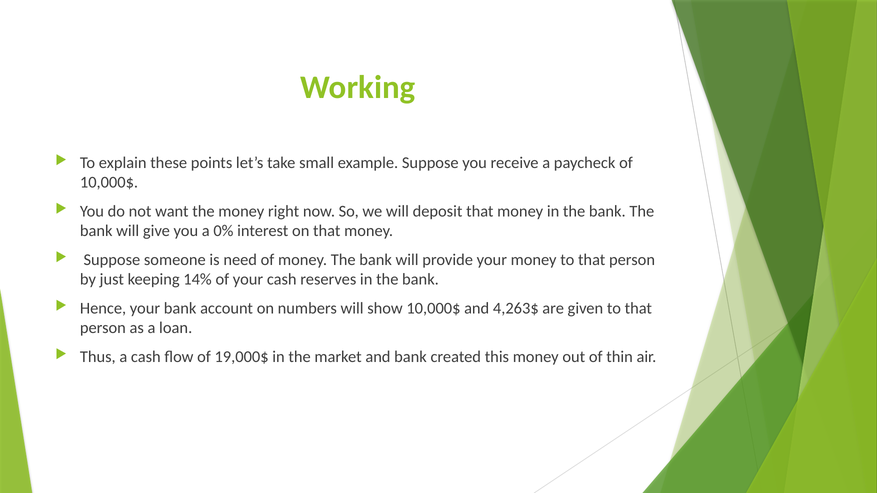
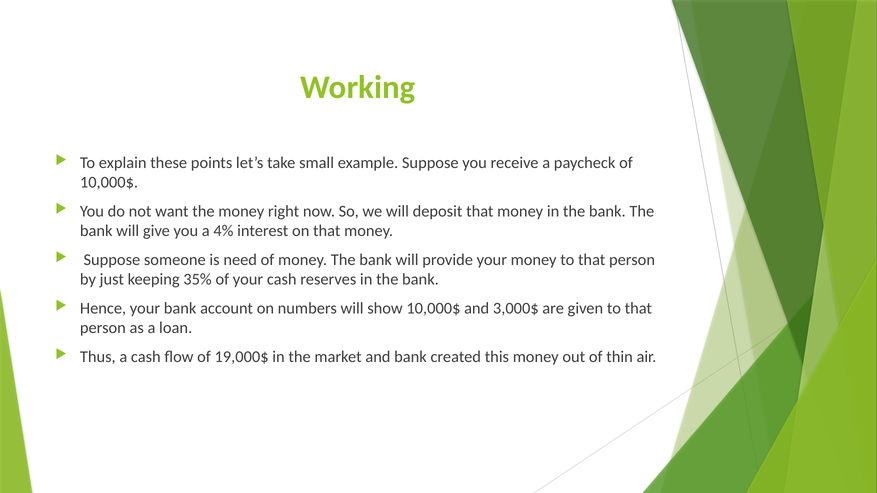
0%: 0% -> 4% (223, 231)
14%: 14% -> 35% (198, 280)
4,263$: 4,263$ -> 3,000$ (516, 309)
